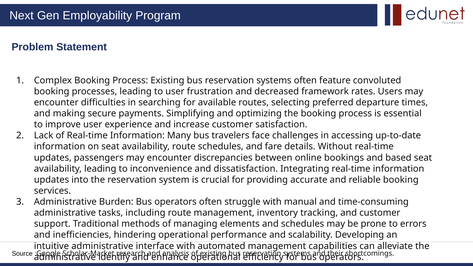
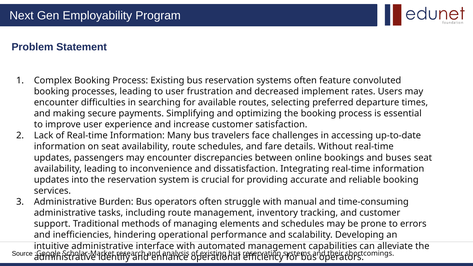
framework: framework -> implement (325, 91)
based: based -> buses (398, 158)
